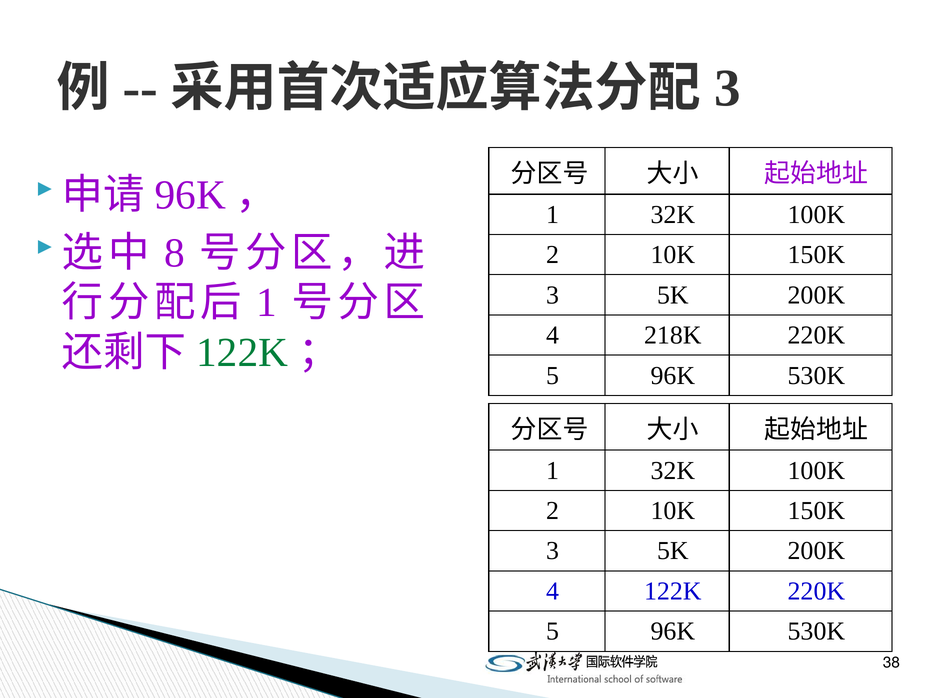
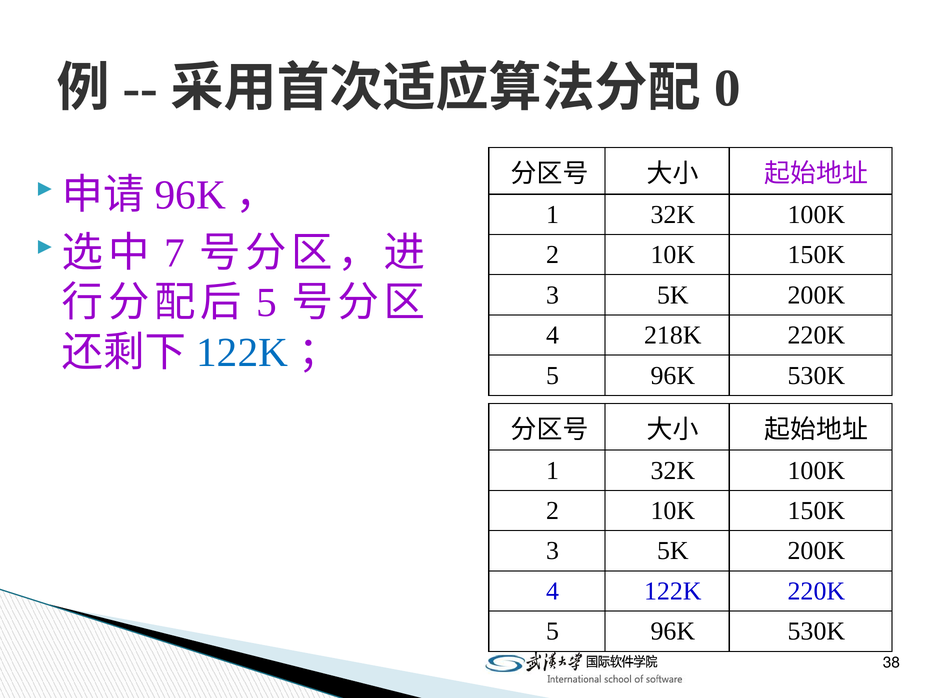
3: 3 -> 0 (727, 88)
8: 8 -> 7 (174, 253)
1: 1 -> 5 (267, 303)
122K colour: green -> blue (242, 353)
